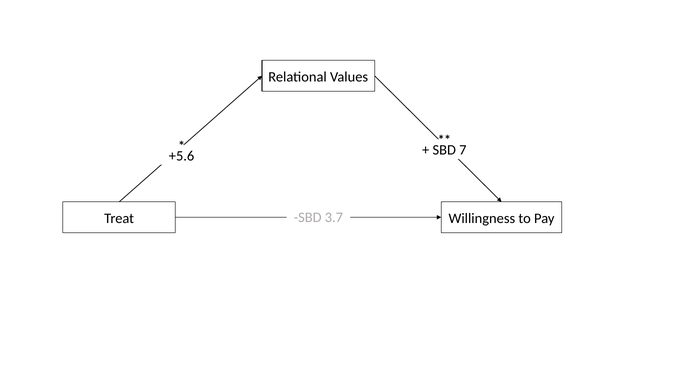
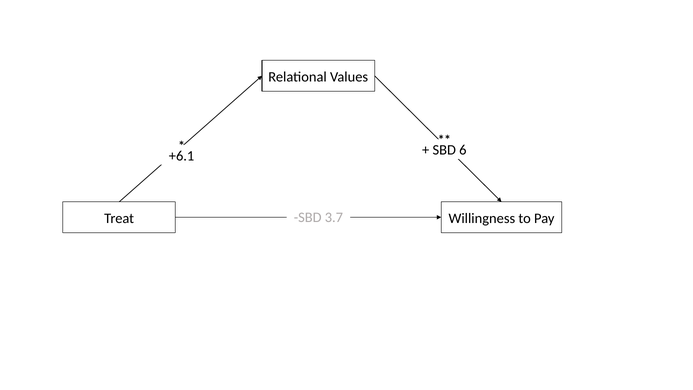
+5.6: +5.6 -> +6.1 (182, 156)
7: 7 -> 6 (463, 150)
